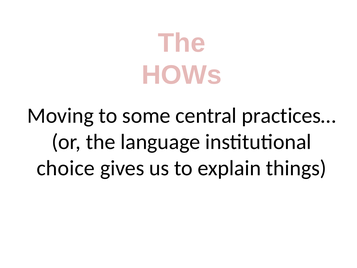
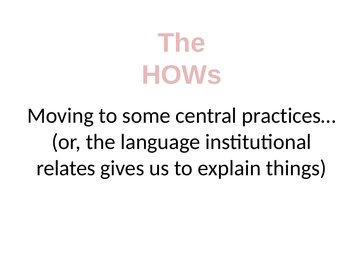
choice: choice -> relates (66, 168)
